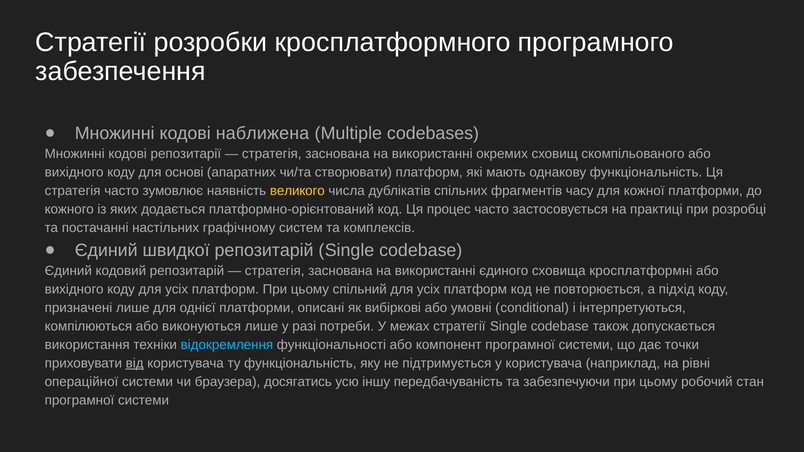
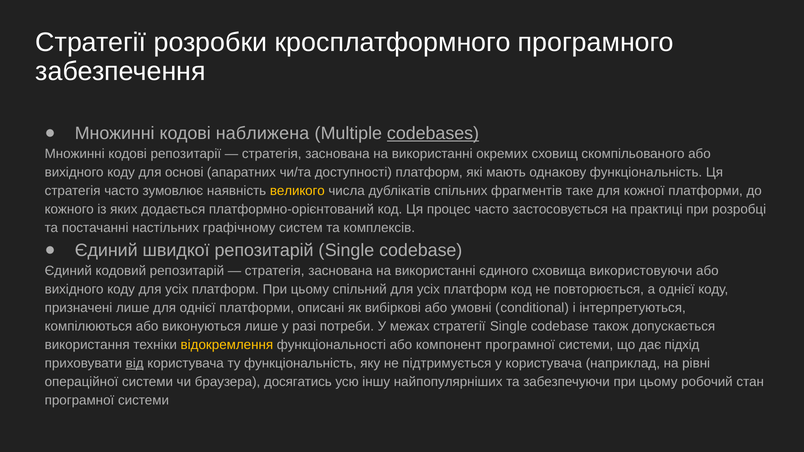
codebases underline: none -> present (433, 133)
створювати: створювати -> доступності (353, 173)
часу: часу -> таке (580, 191)
кросплатформні: кросплатформні -> використовуючи (641, 271)
а підхід: підхід -> однієї (677, 290)
відокремлення colour: light blue -> yellow (227, 345)
точки: точки -> підхід (682, 345)
передбачуваність: передбачуваність -> найпопулярніших (448, 382)
